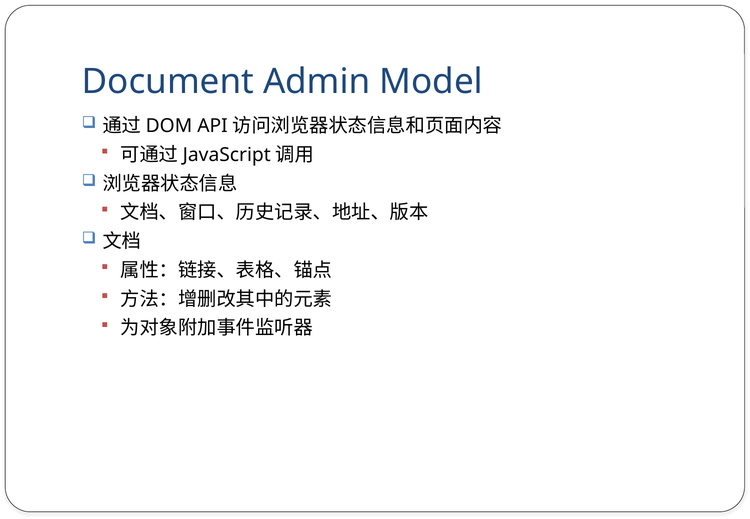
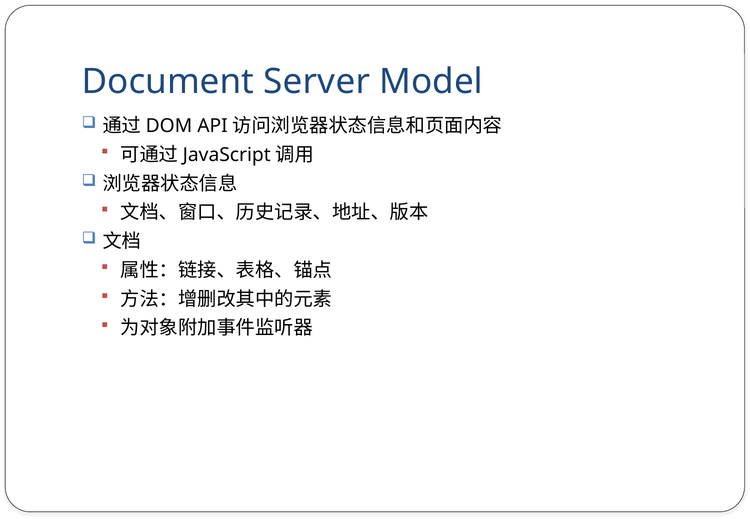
Admin: Admin -> Server (317, 82)
